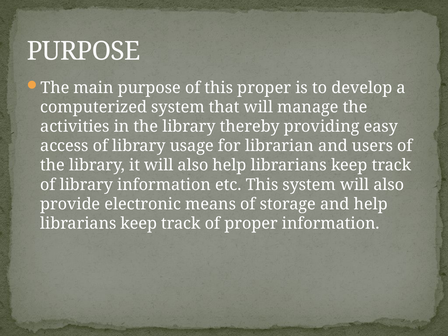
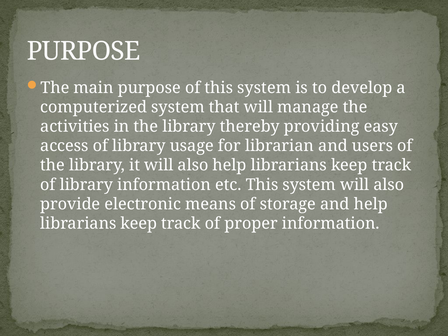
of this proper: proper -> system (264, 88)
